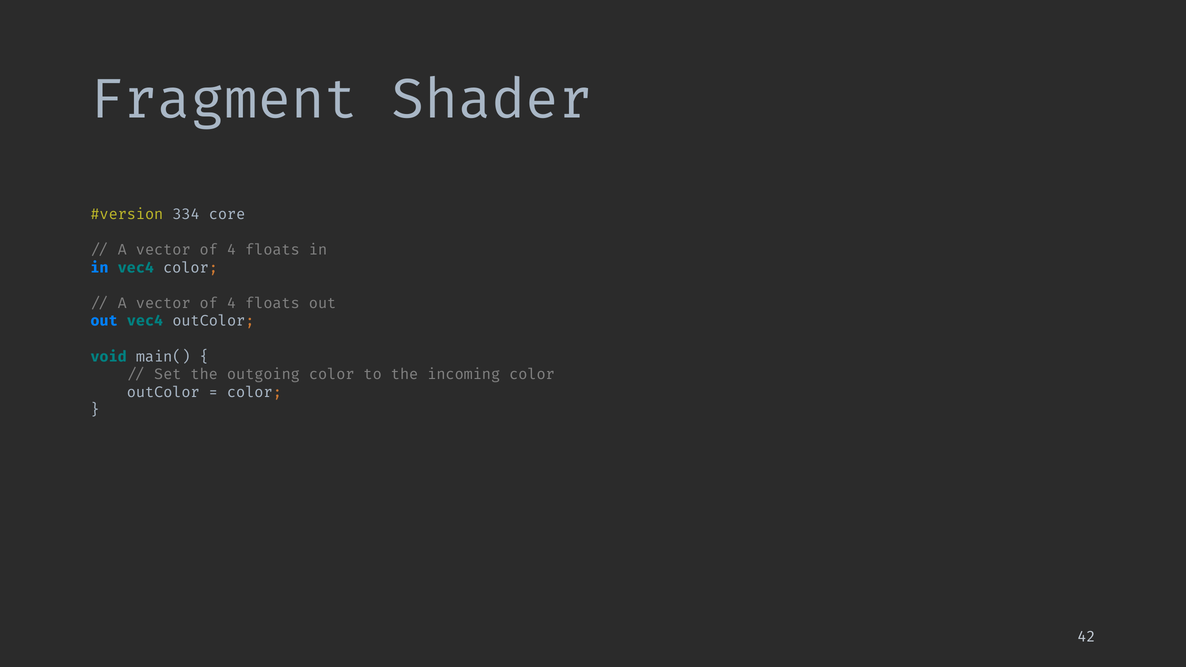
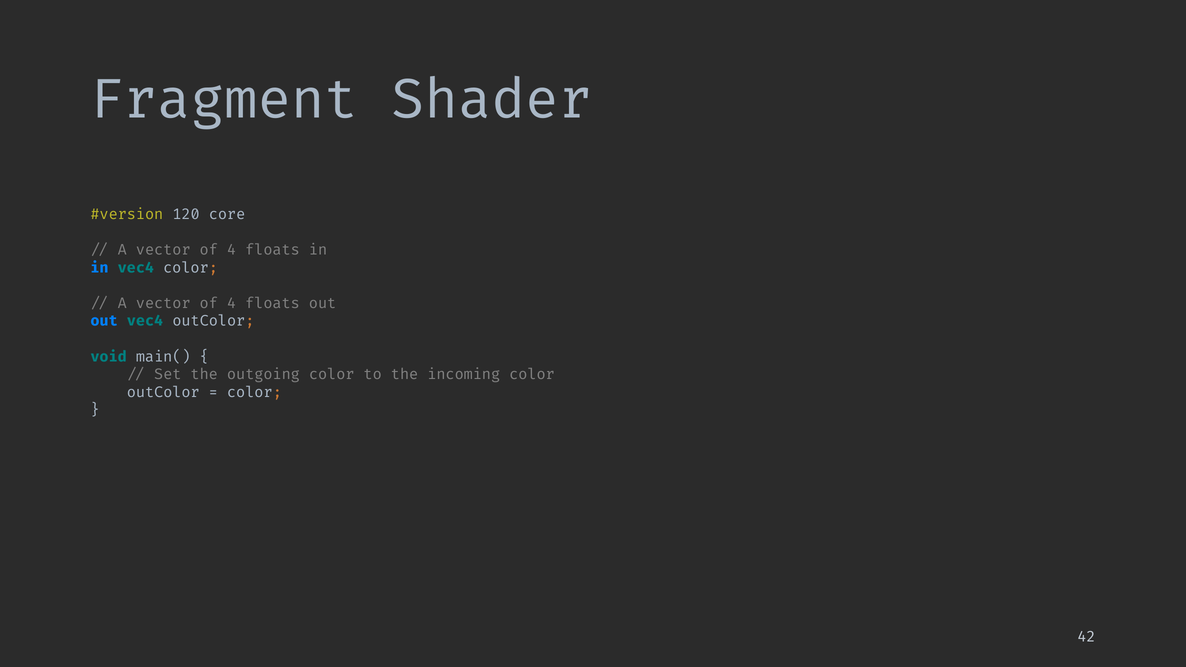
334: 334 -> 120 (186, 214)
